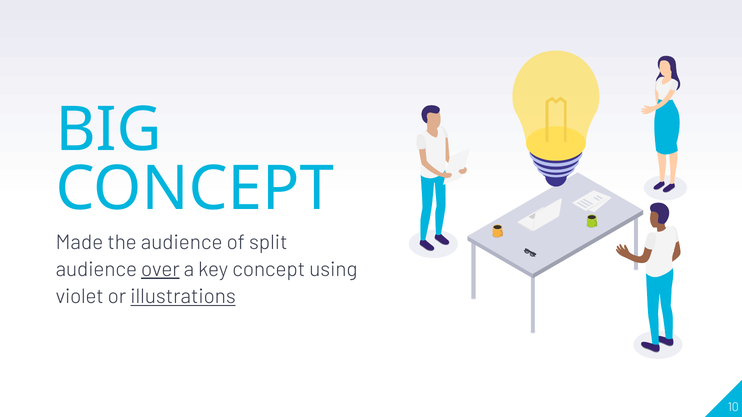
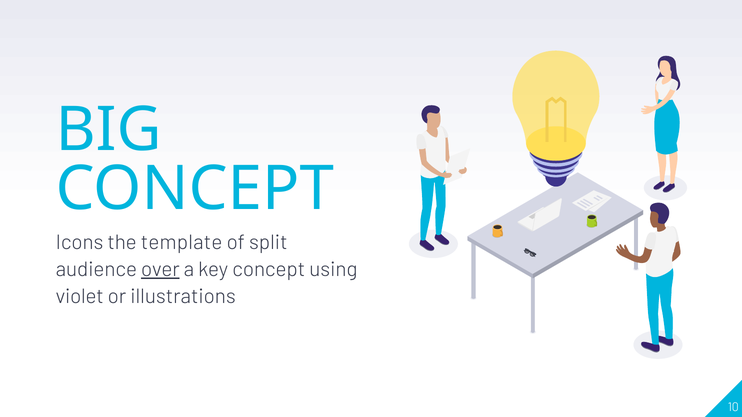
Made: Made -> Icons (79, 243)
the audience: audience -> template (182, 243)
illustrations underline: present -> none (183, 297)
